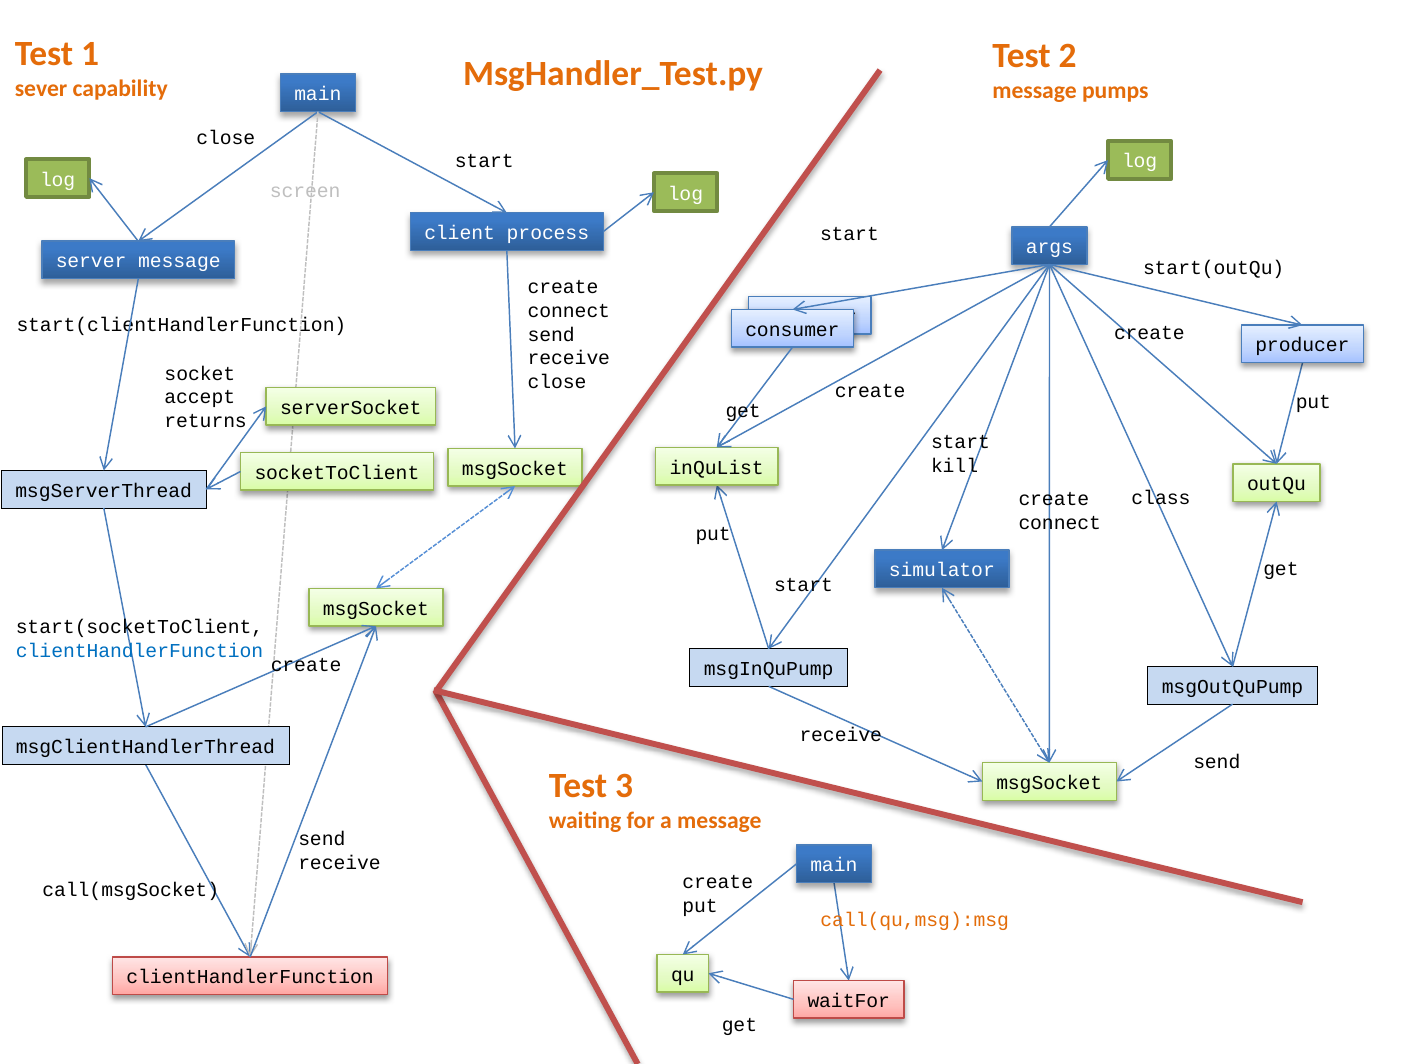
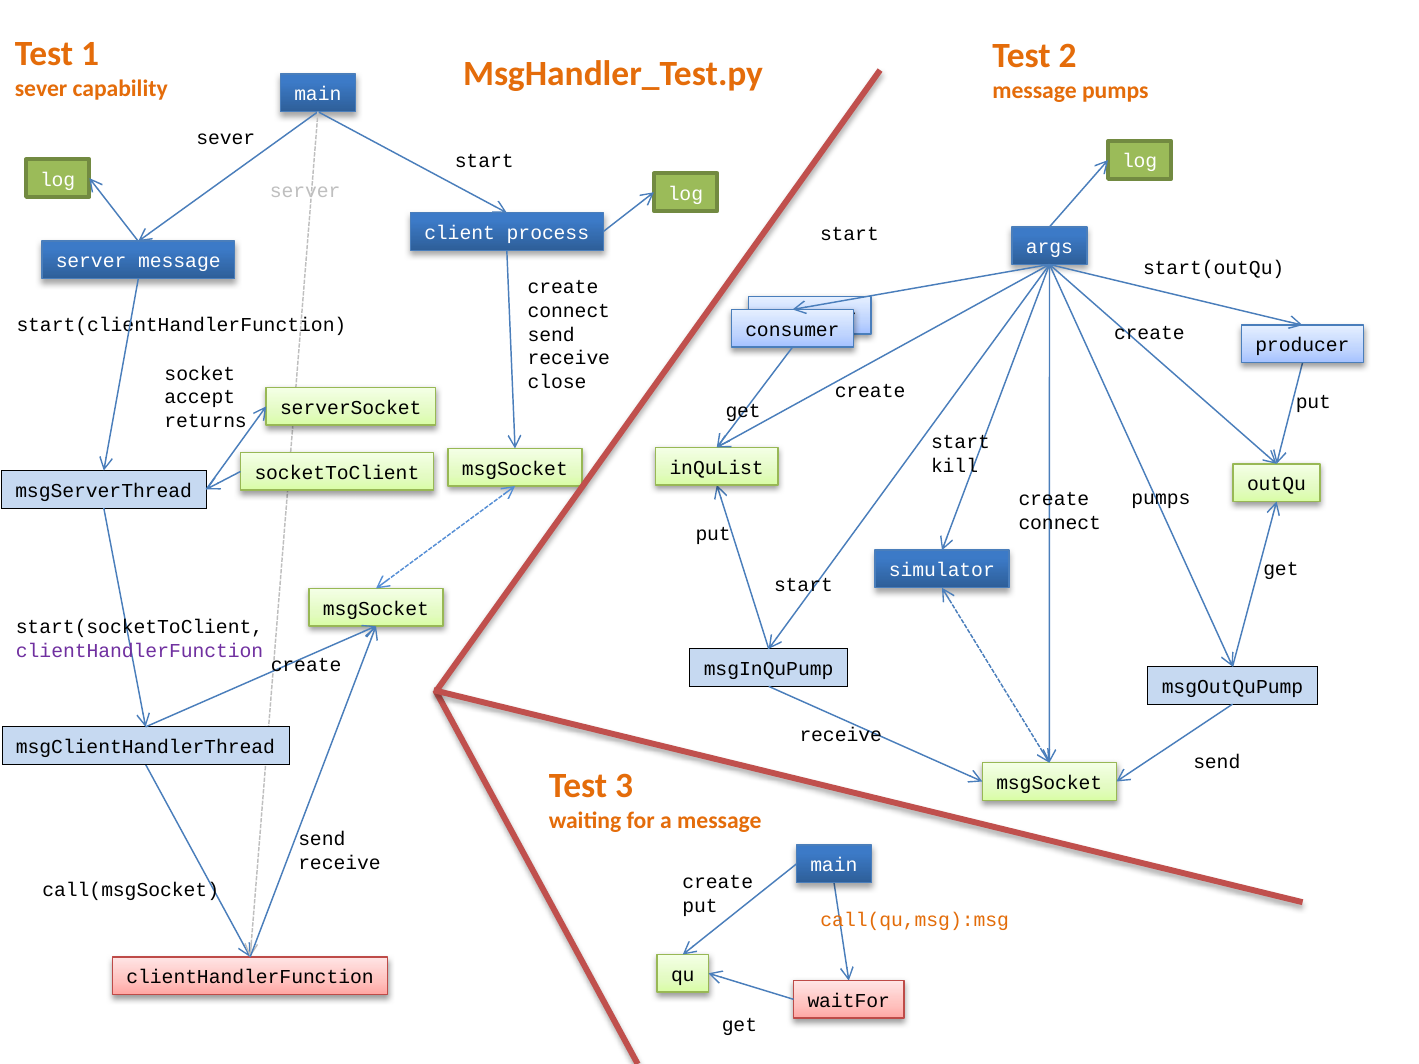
close: close -> sever (226, 138)
screen: screen -> server (305, 191)
class: class -> pumps (1161, 498)
clientHandlerFunction colour: blue -> purple (140, 651)
